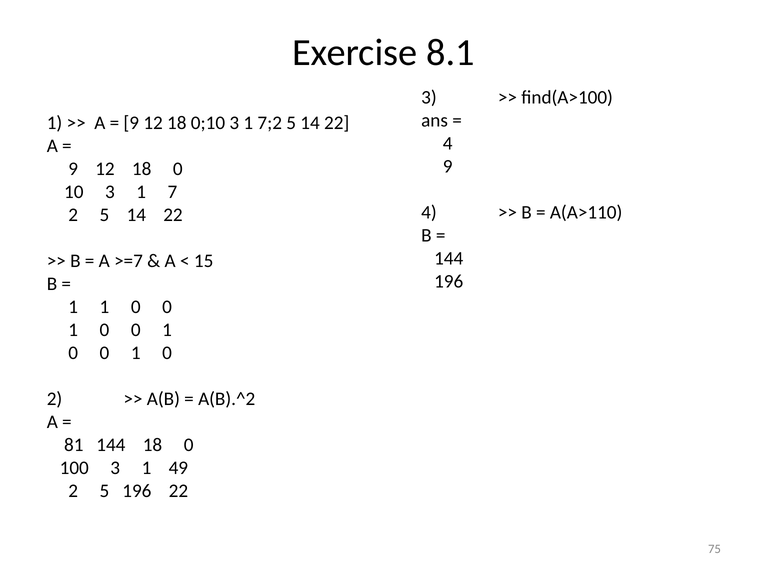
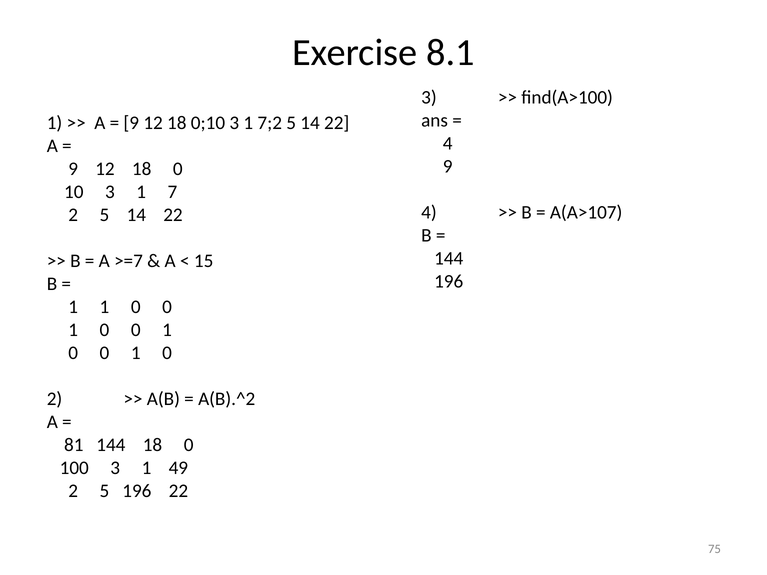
A(A>110: A(A>110 -> A(A>107 (586, 212)
